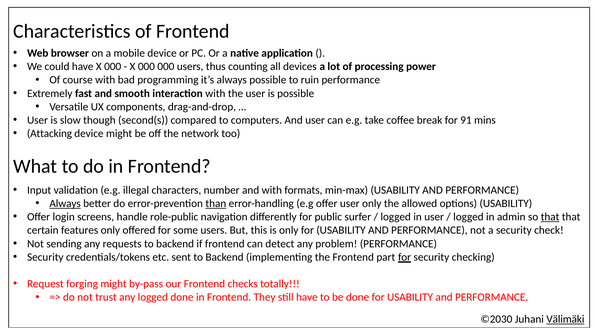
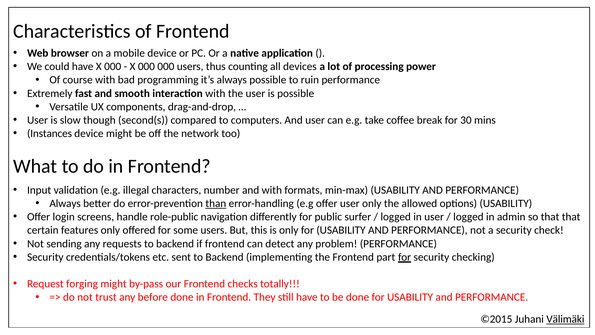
91: 91 -> 30 (466, 120)
Attacking: Attacking -> Instances (49, 133)
Always underline: present -> none (65, 203)
that underline: present -> none (550, 217)
any logged: logged -> before (153, 297)
©2030: ©2030 -> ©2015 (496, 319)
